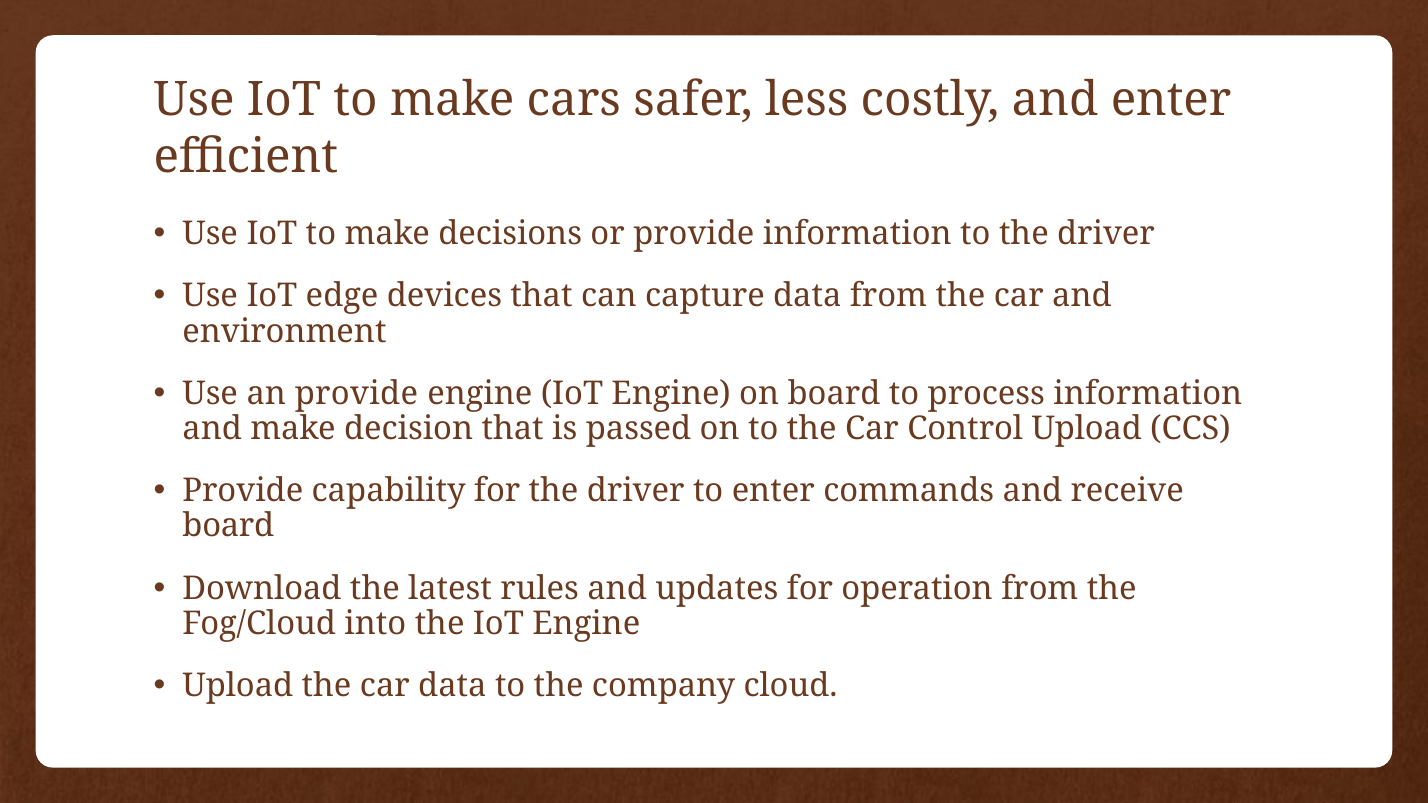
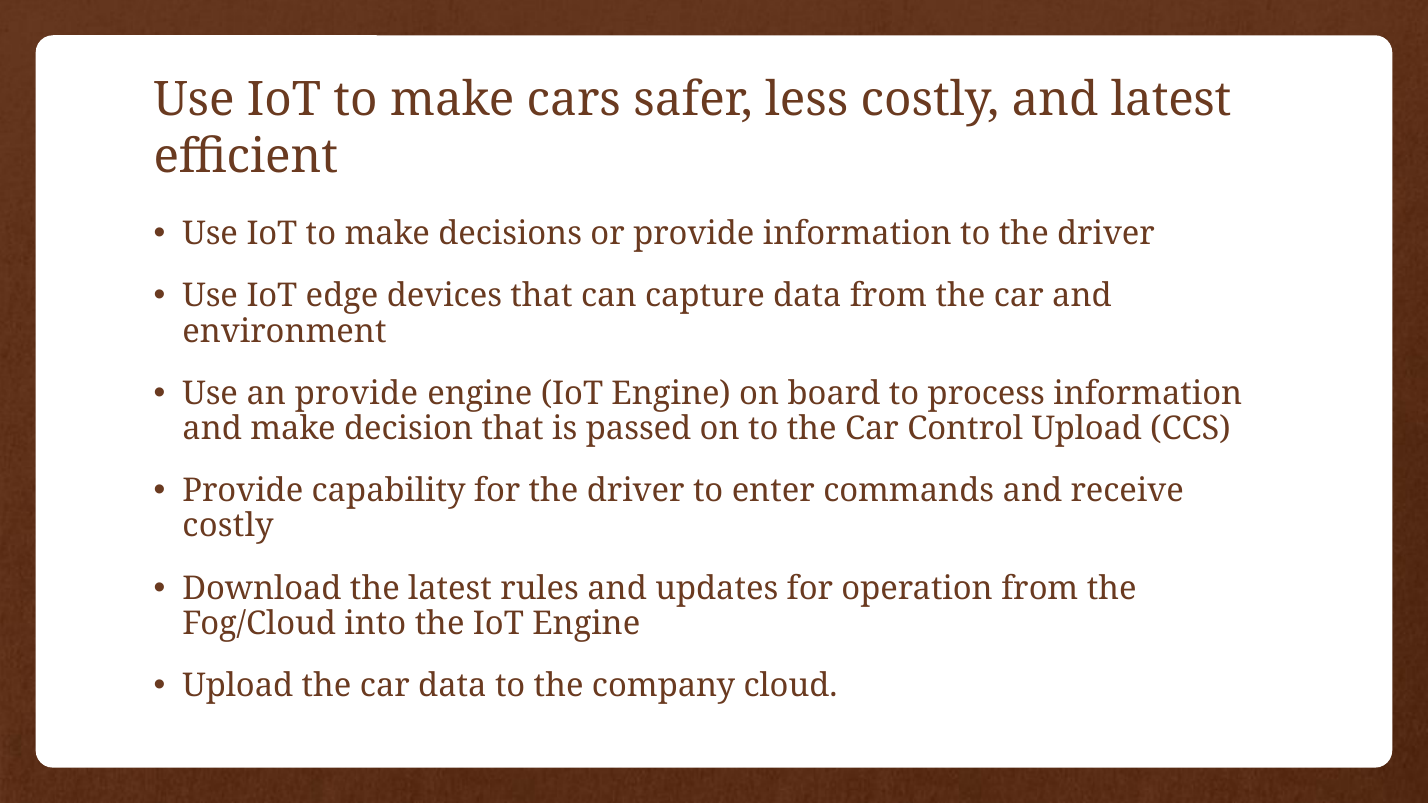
and enter: enter -> latest (1171, 100)
board: board -> costly (228, 526)
